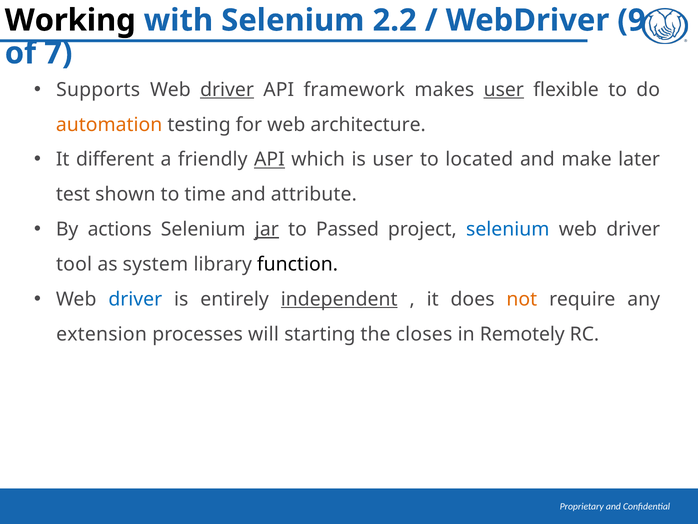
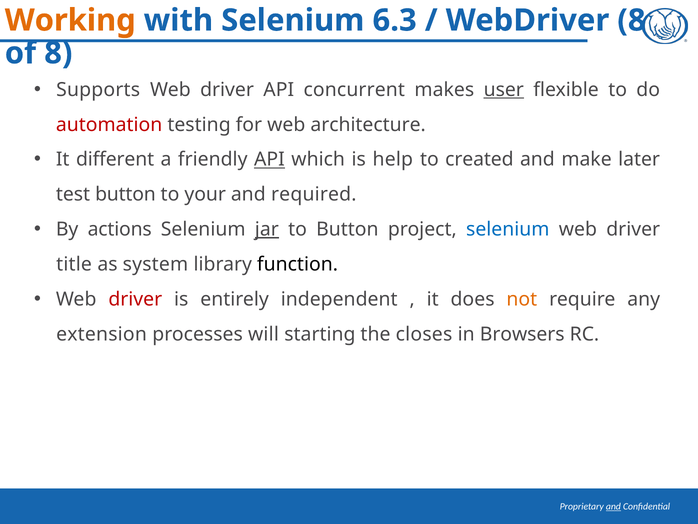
Working colour: black -> orange (70, 20)
2.2: 2.2 -> 6.3 (395, 20)
WebDriver 9: 9 -> 8 (631, 20)
of 7: 7 -> 8 (58, 53)
driver underline: present -> none (227, 90)
framework: framework -> concurrent (354, 90)
automation colour: orange -> red (109, 125)
is user: user -> help (393, 159)
located: located -> created (479, 159)
test shown: shown -> button (125, 194)
time: time -> your (205, 194)
attribute: attribute -> required (314, 194)
to Passed: Passed -> Button (347, 229)
tool: tool -> title (74, 264)
driver colour: blue -> red (135, 299)
independent underline: present -> none (339, 299)
Remotely: Remotely -> Browsers (522, 334)
and underline: none -> present (613, 506)
